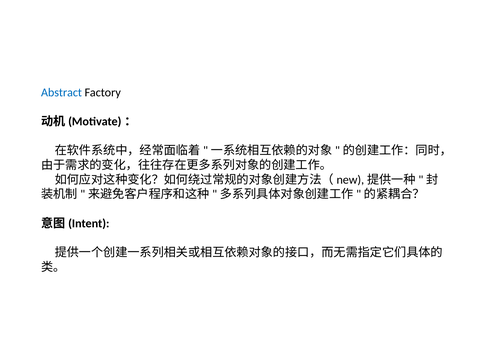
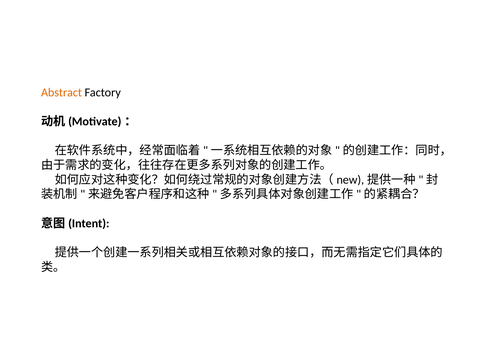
Abstract colour: blue -> orange (61, 92)
